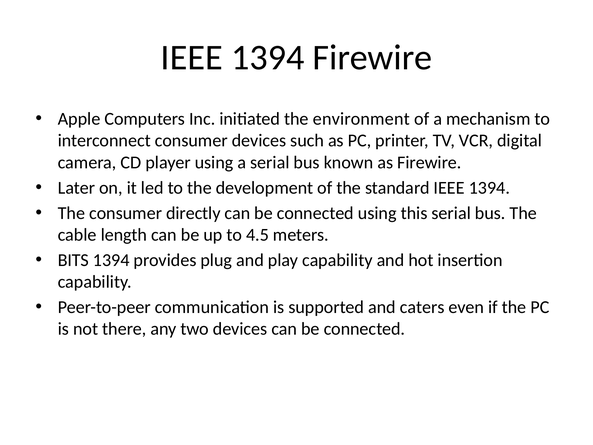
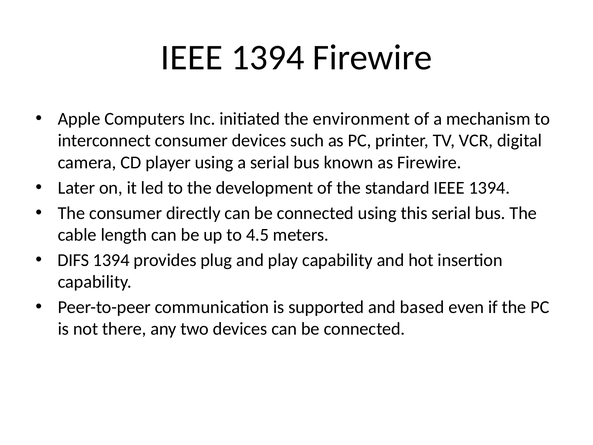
BITS: BITS -> DIFS (73, 260)
caters: caters -> based (422, 307)
